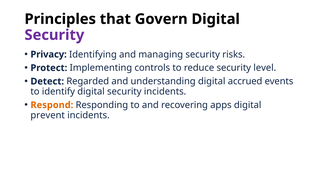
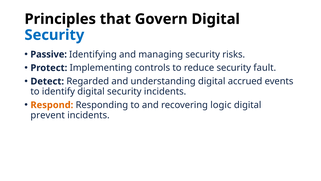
Security colour: purple -> blue (54, 35)
Privacy: Privacy -> Passive (49, 54)
level: level -> fault (265, 68)
apps: apps -> logic (221, 105)
